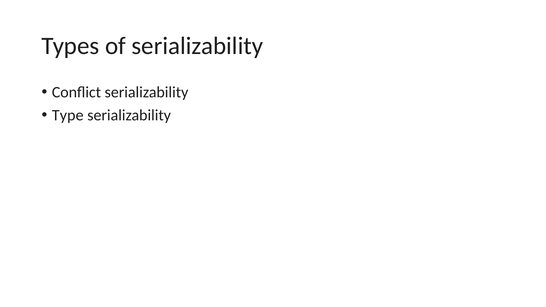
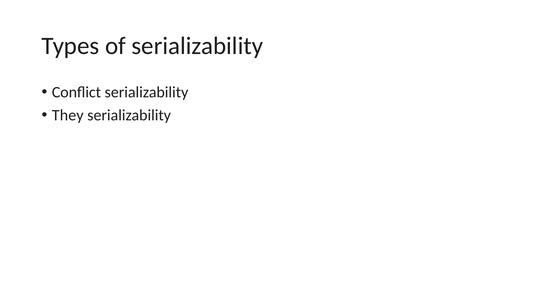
Type: Type -> They (68, 115)
